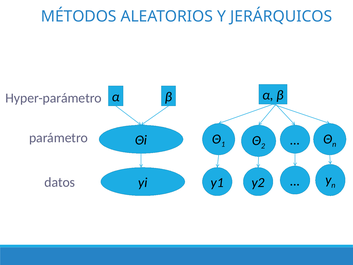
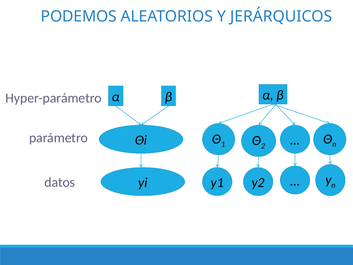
MÉTODOS: MÉTODOS -> PODEMOS (79, 16)
